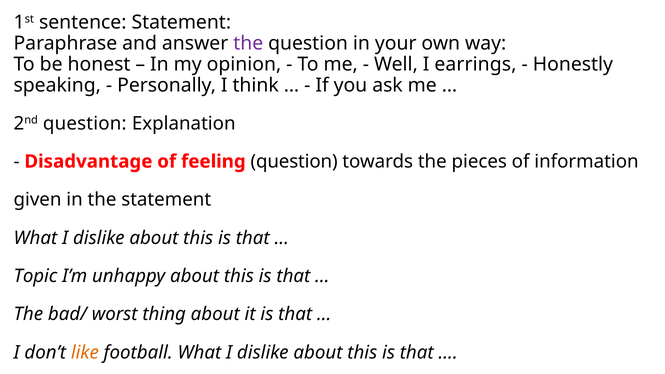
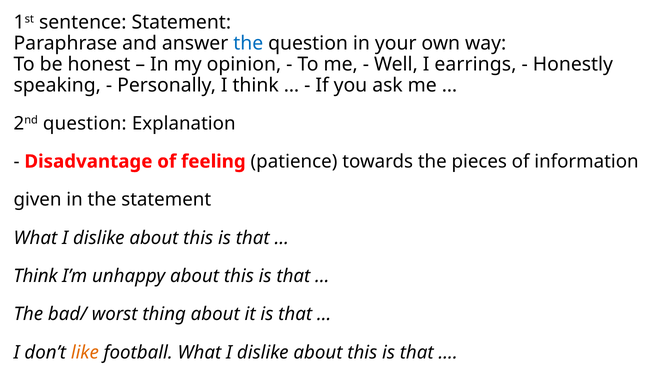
the colour: purple -> blue (248, 43)
feeling question: question -> patience (294, 162)
Topic: Topic -> Think (36, 276)
